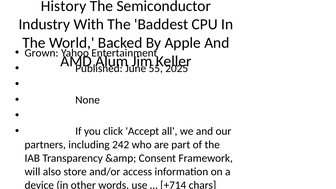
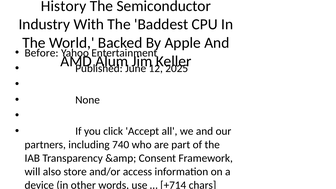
Grown: Grown -> Before (42, 53)
55: 55 -> 12 (156, 69)
242: 242 -> 740 (121, 145)
